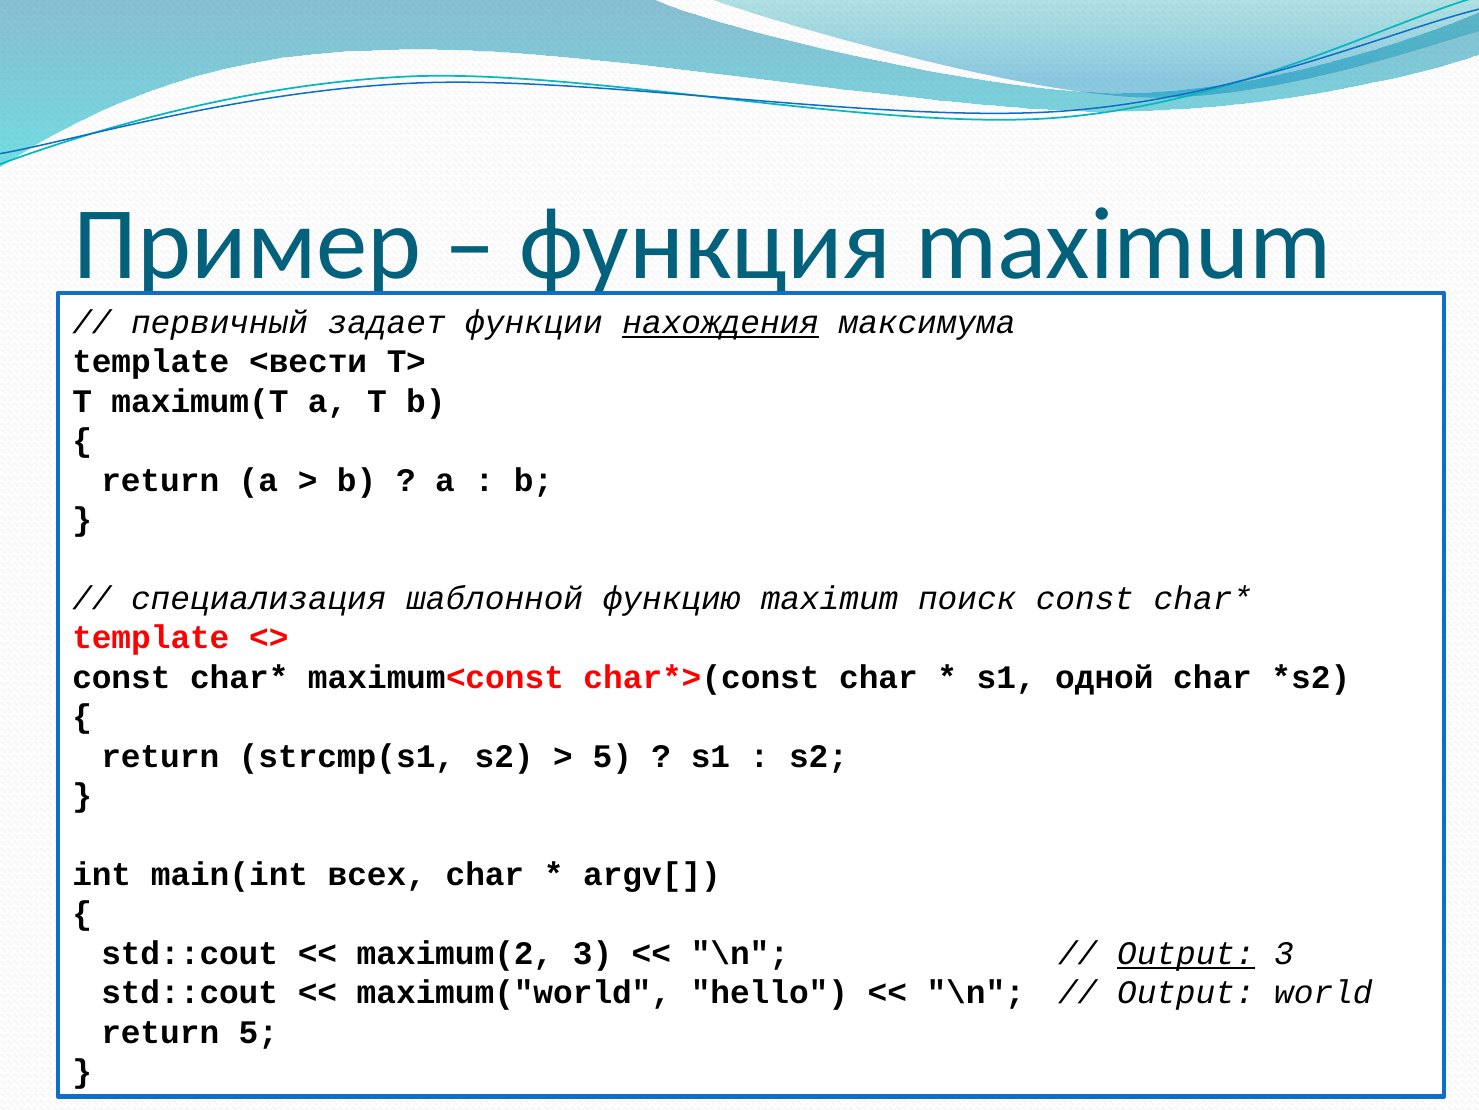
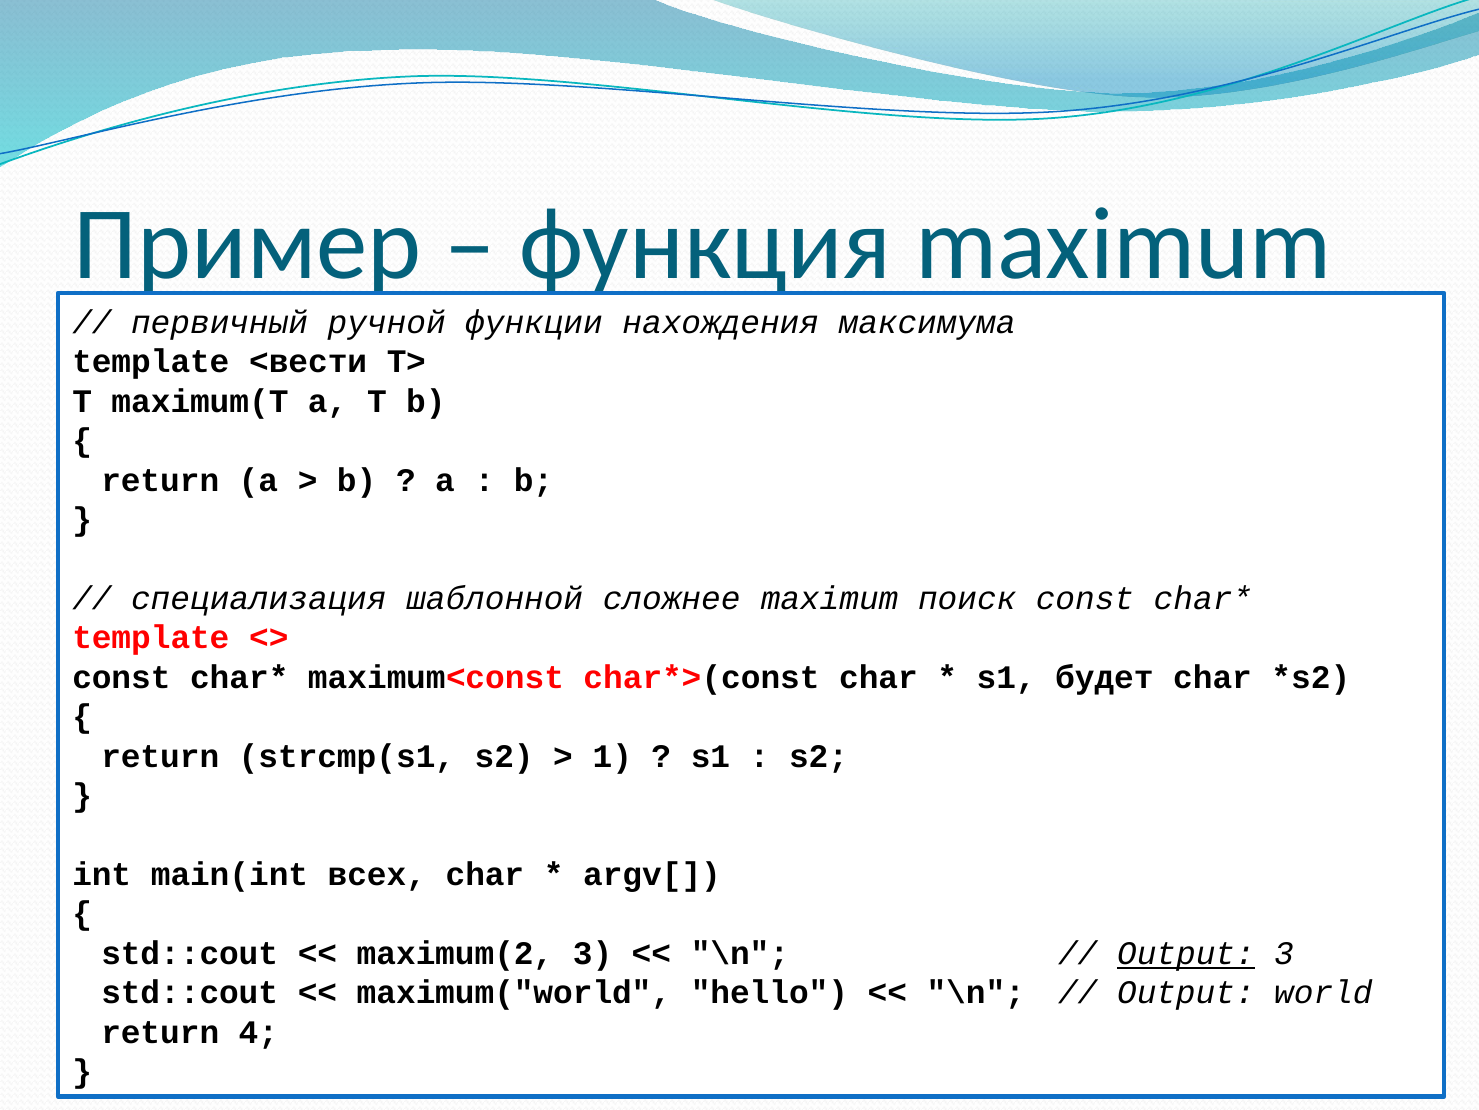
задает: задает -> ручной (387, 322)
нахождения underline: present -> none (721, 322)
функцию: функцию -> сложнее (672, 598)
одной: одной -> будет (1104, 677)
5: 5 -> 1 (612, 756)
return 5: 5 -> 4 (258, 1032)
